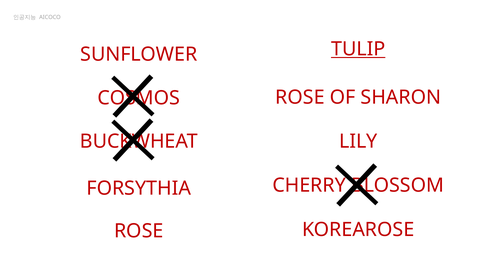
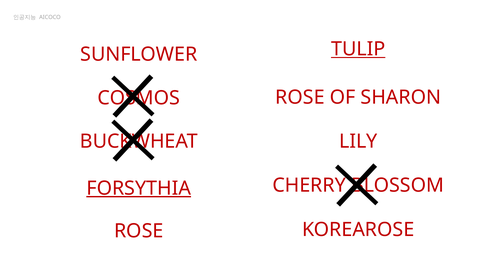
FORSYTHIA underline: none -> present (139, 188)
